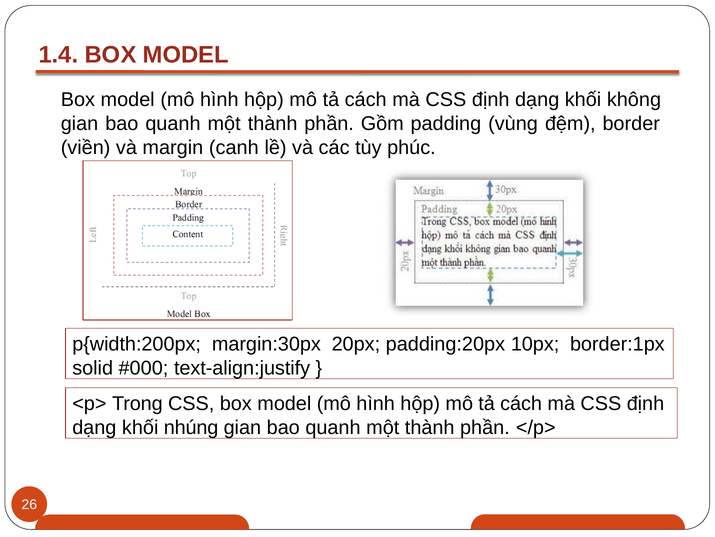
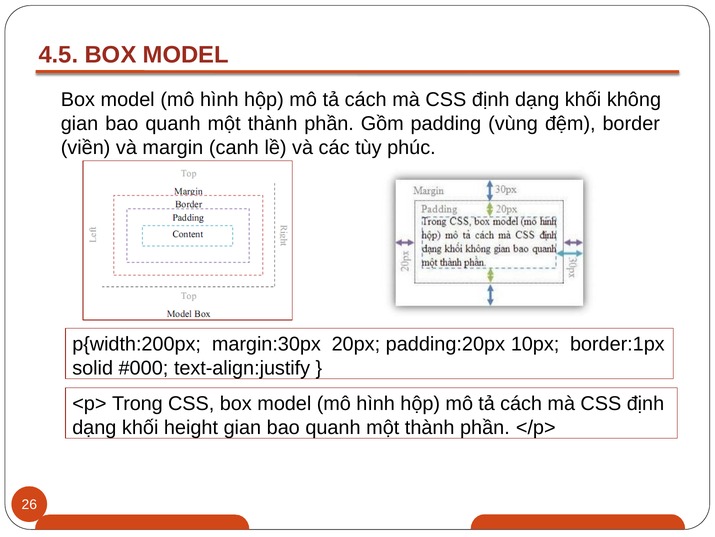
1.4: 1.4 -> 4.5 (58, 55)
nhúng: nhúng -> height (191, 427)
